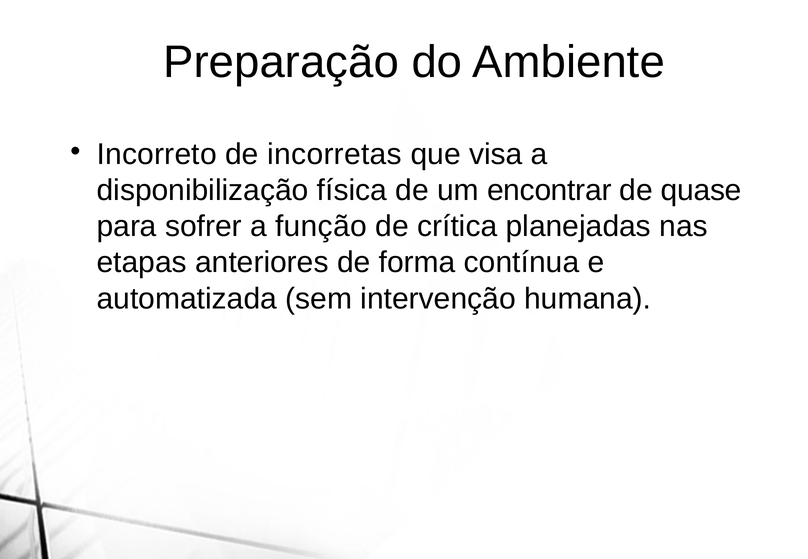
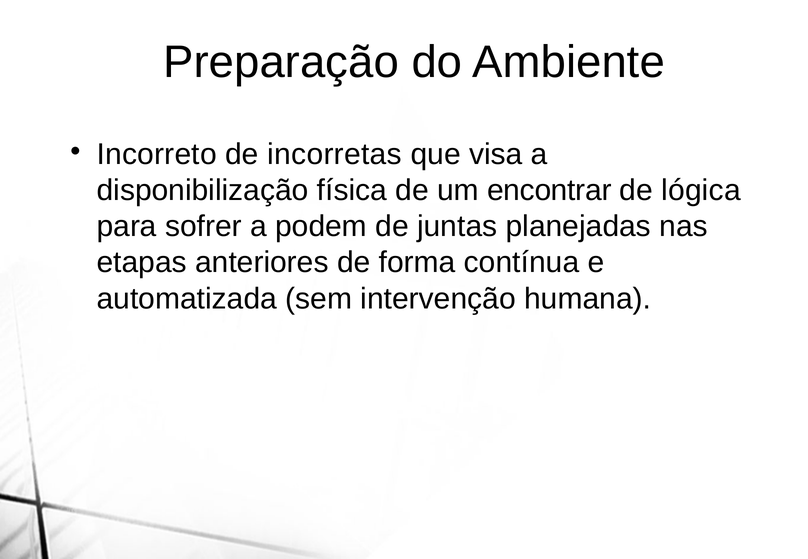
quase: quase -> lógica (701, 191)
função: função -> podem (321, 227)
crítica: crítica -> juntas (457, 227)
